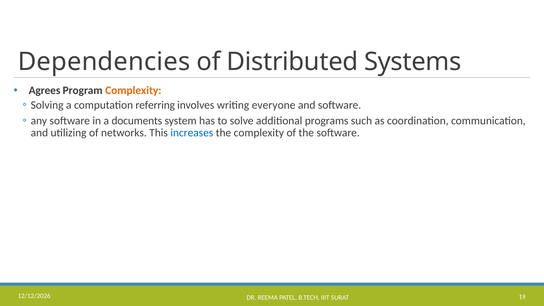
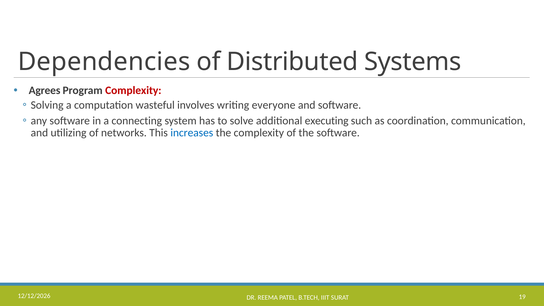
Complexity colour: orange -> red (133, 90)
referring: referring -> wasteful (155, 105)
documents: documents -> connecting (137, 121)
programs: programs -> executing (327, 121)
